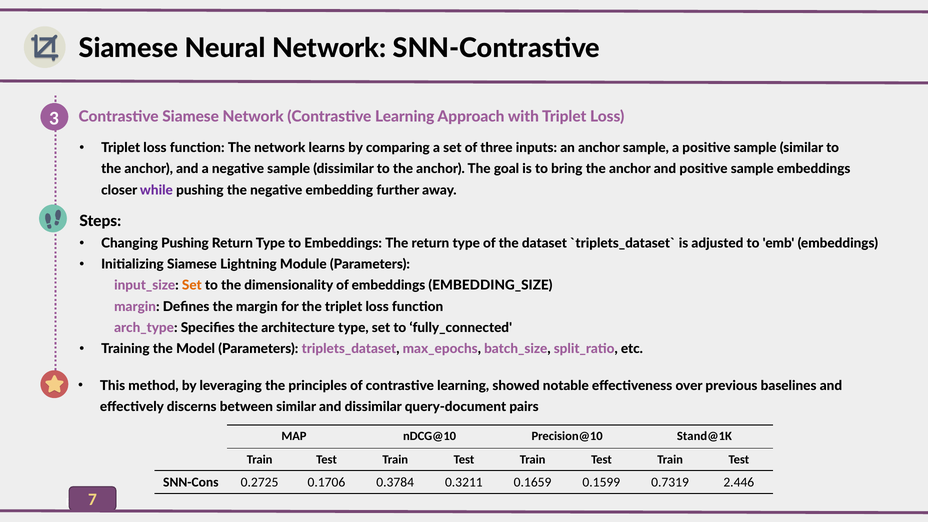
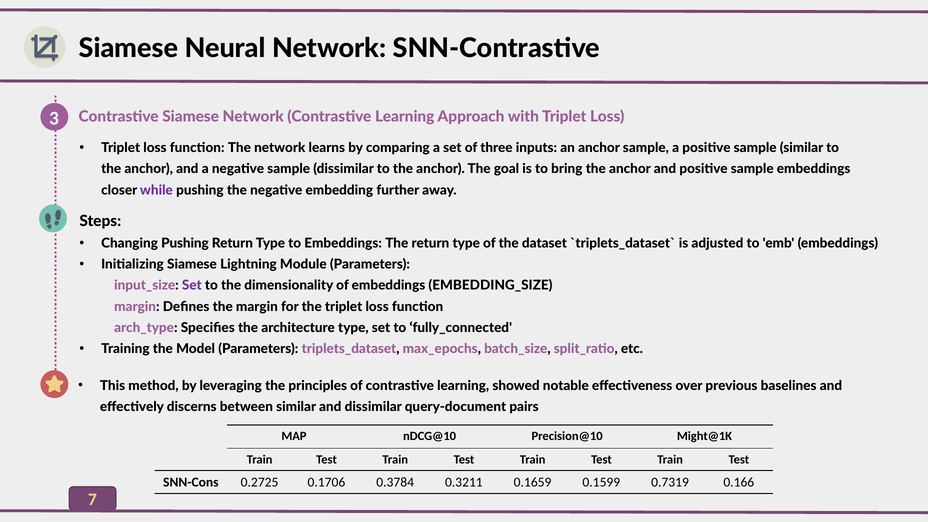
Set colour: orange -> purple (192, 285)
Stand@1K: Stand@1K -> Might@1K (705, 436)
2.446: 2.446 -> 0.166 (739, 482)
